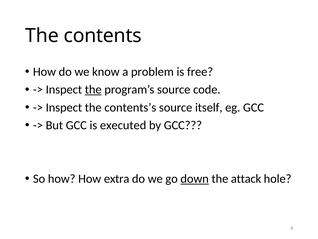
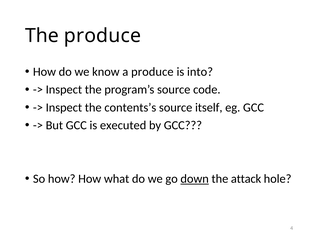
The contents: contents -> produce (102, 36)
a problem: problem -> produce (152, 72)
free: free -> into (200, 72)
the underline: present -> none (93, 89)
extra: extra -> what (117, 178)
